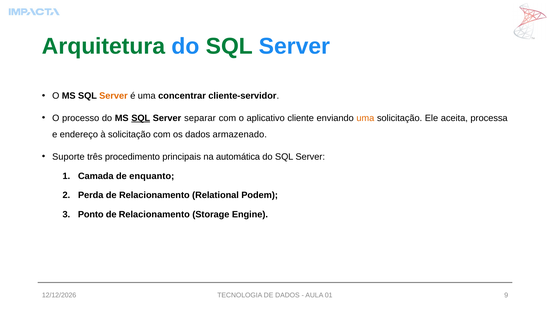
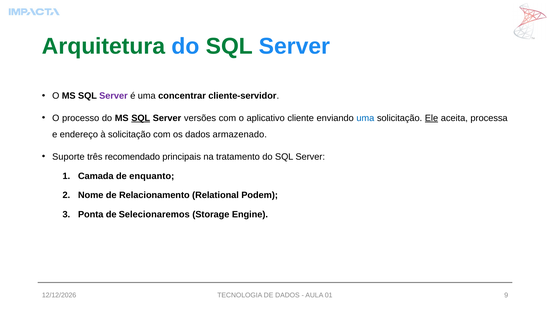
Server colour: orange -> purple (113, 96)
separar: separar -> versões (200, 118)
uma colour: orange -> blue (365, 118)
Ele underline: none -> present (431, 118)
procedimento: procedimento -> recomendado (132, 157)
automática: automática -> tratamento (238, 157)
Perda: Perda -> Nome (91, 196)
Ponto: Ponto -> Ponta (91, 215)
Relacionamento: Relacionamento -> Selecionaremos (154, 215)
